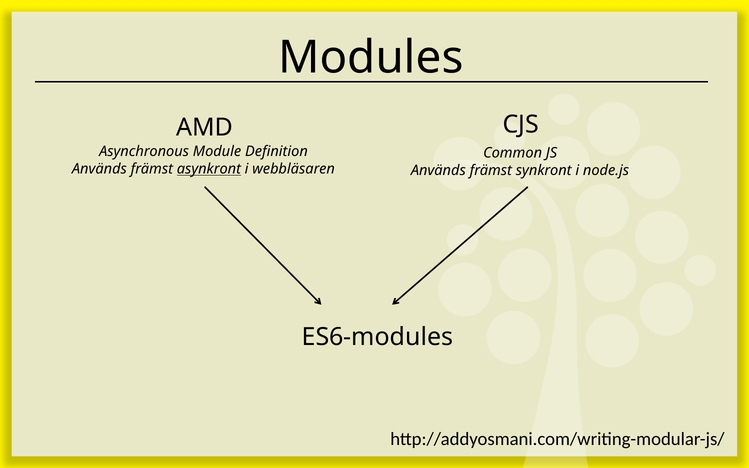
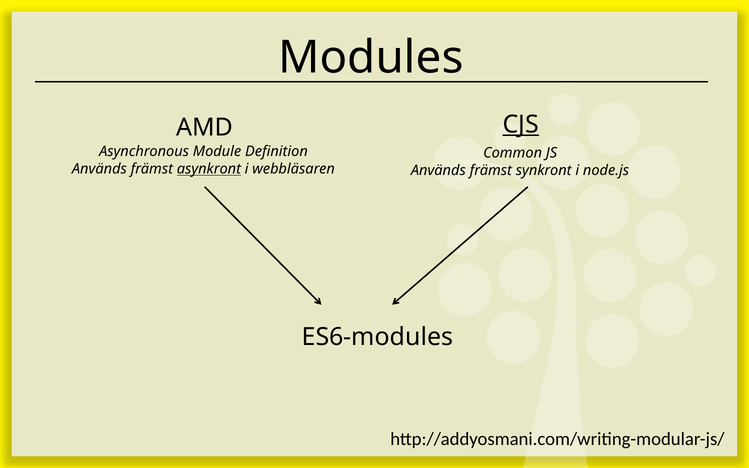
CJS underline: none -> present (521, 125)
